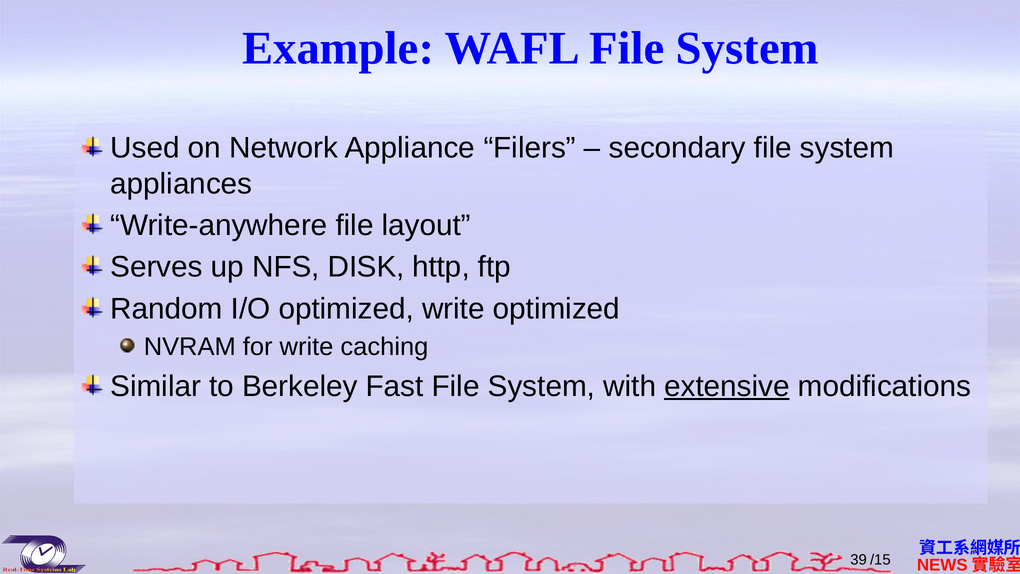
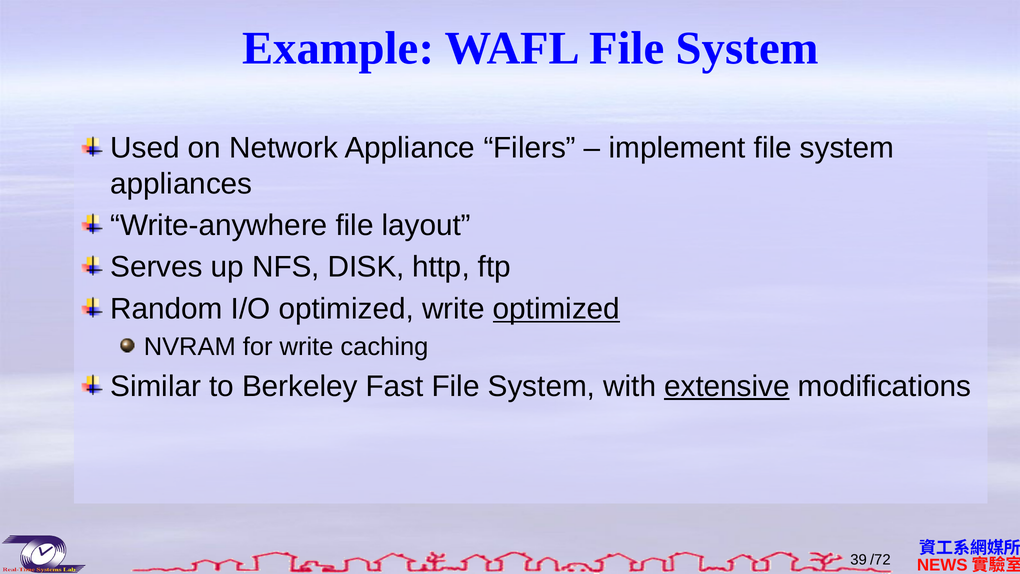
secondary: secondary -> implement (677, 148)
optimized underline: none -> present (556, 309)
/15: /15 -> /72 (880, 560)
